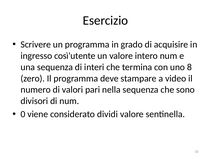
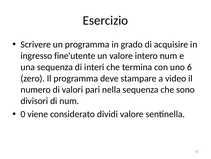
così'utente: così'utente -> fine'utente (75, 56)
8: 8 -> 6 (189, 67)
